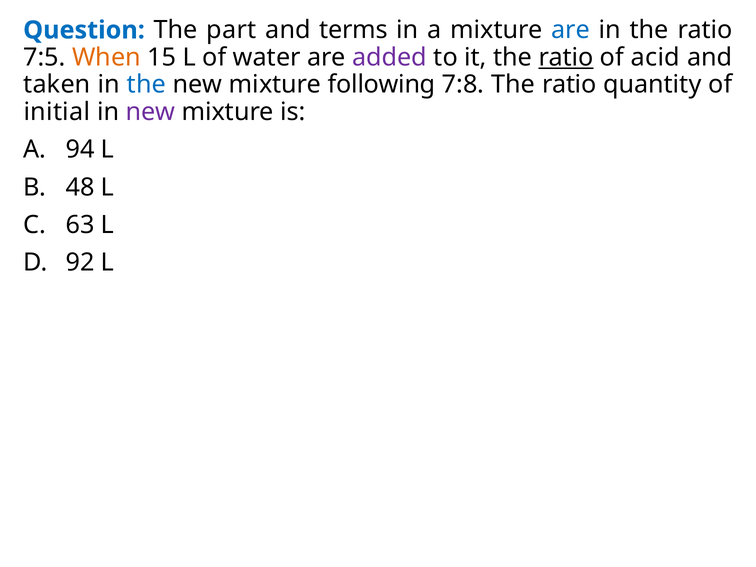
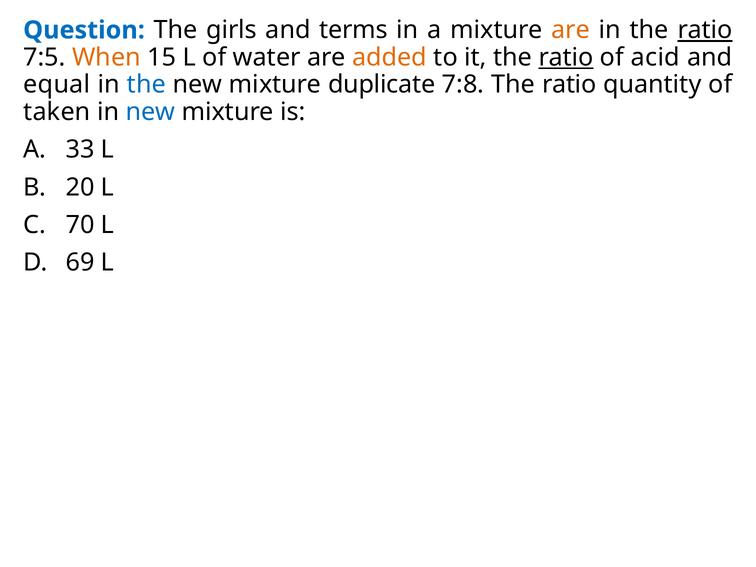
part: part -> girls (232, 30)
are colour: blue -> orange (571, 30)
ratio underline: none -> present (705, 30)
added colour: purple -> orange (389, 57)
taken: taken -> equal (57, 85)
following: following -> duplicate (382, 85)
initial: initial -> taken (57, 112)
new colour: purple -> blue (151, 112)
94: 94 -> 33 (80, 149)
48: 48 -> 20 (80, 187)
63: 63 -> 70 (80, 225)
92: 92 -> 69 (80, 263)
